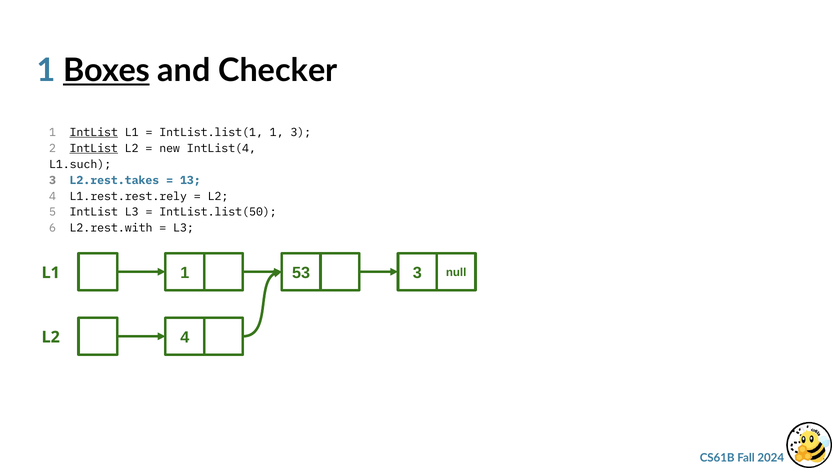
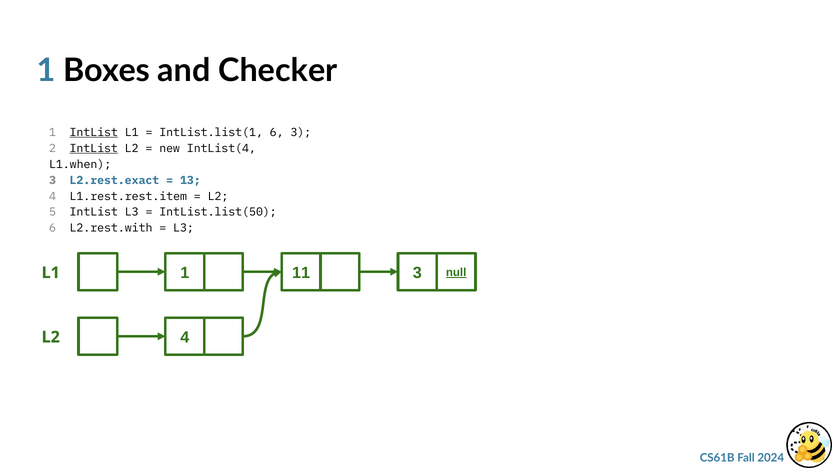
Boxes underline: present -> none (107, 70)
IntList.list(1 1: 1 -> 6 (277, 132)
L1.such: L1.such -> L1.when (80, 164)
L2.rest.takes: L2.rest.takes -> L2.rest.exact (114, 180)
L1.rest.rest.rely: L1.rest.rest.rely -> L1.rest.rest.item (128, 196)
53: 53 -> 11 (301, 273)
null underline: none -> present (456, 273)
